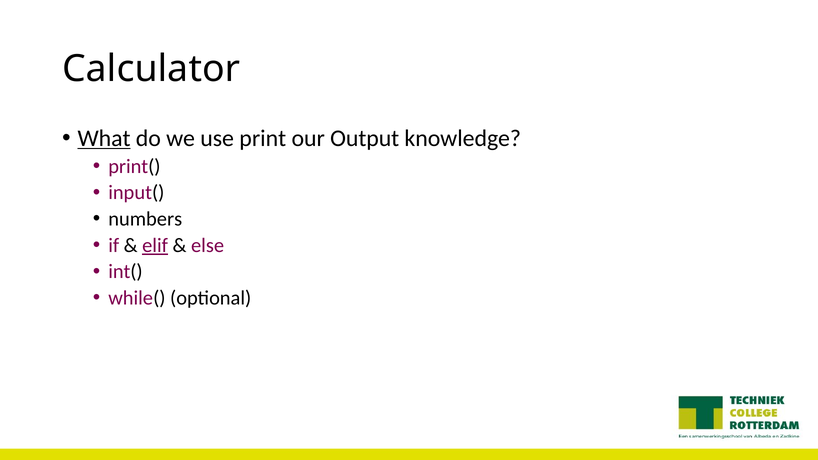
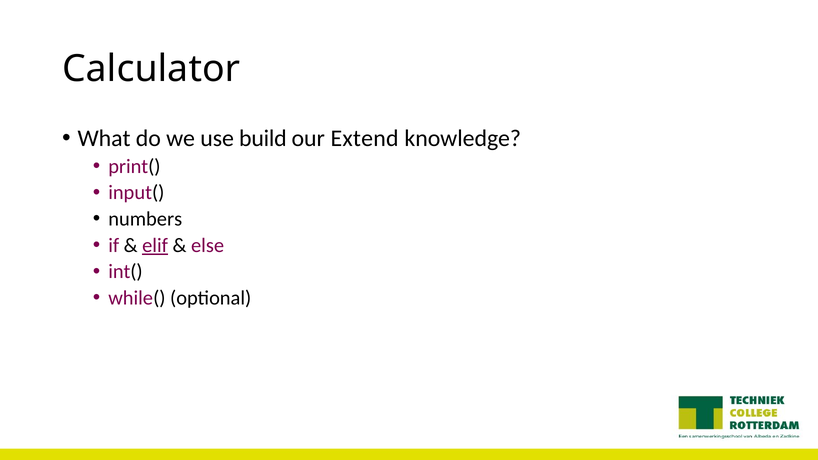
What underline: present -> none (104, 138)
print: print -> build (263, 138)
Output: Output -> Extend (365, 138)
